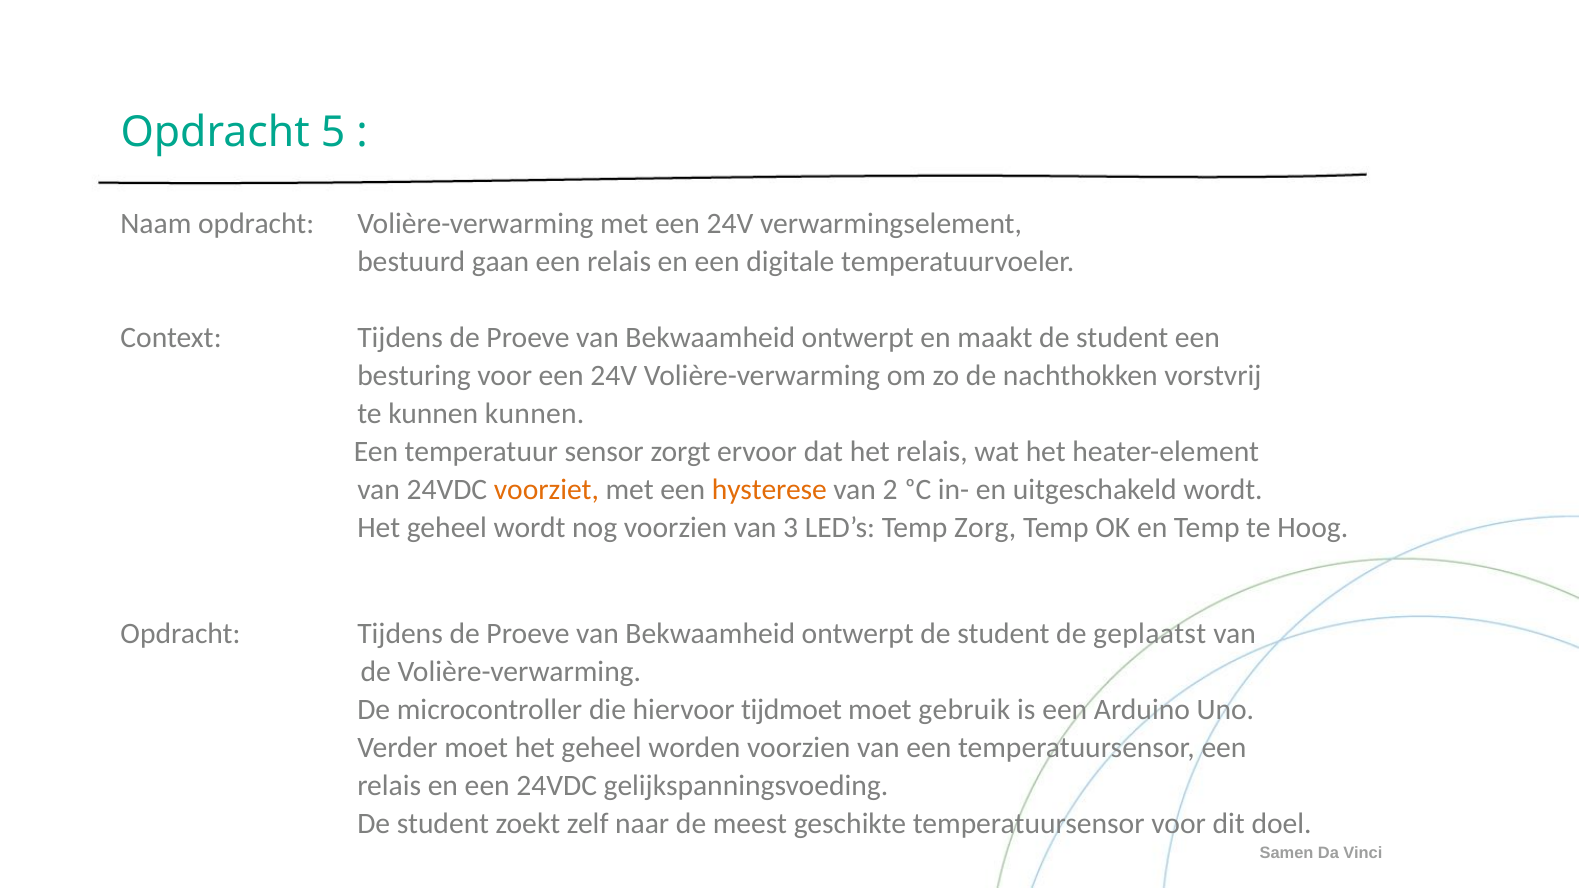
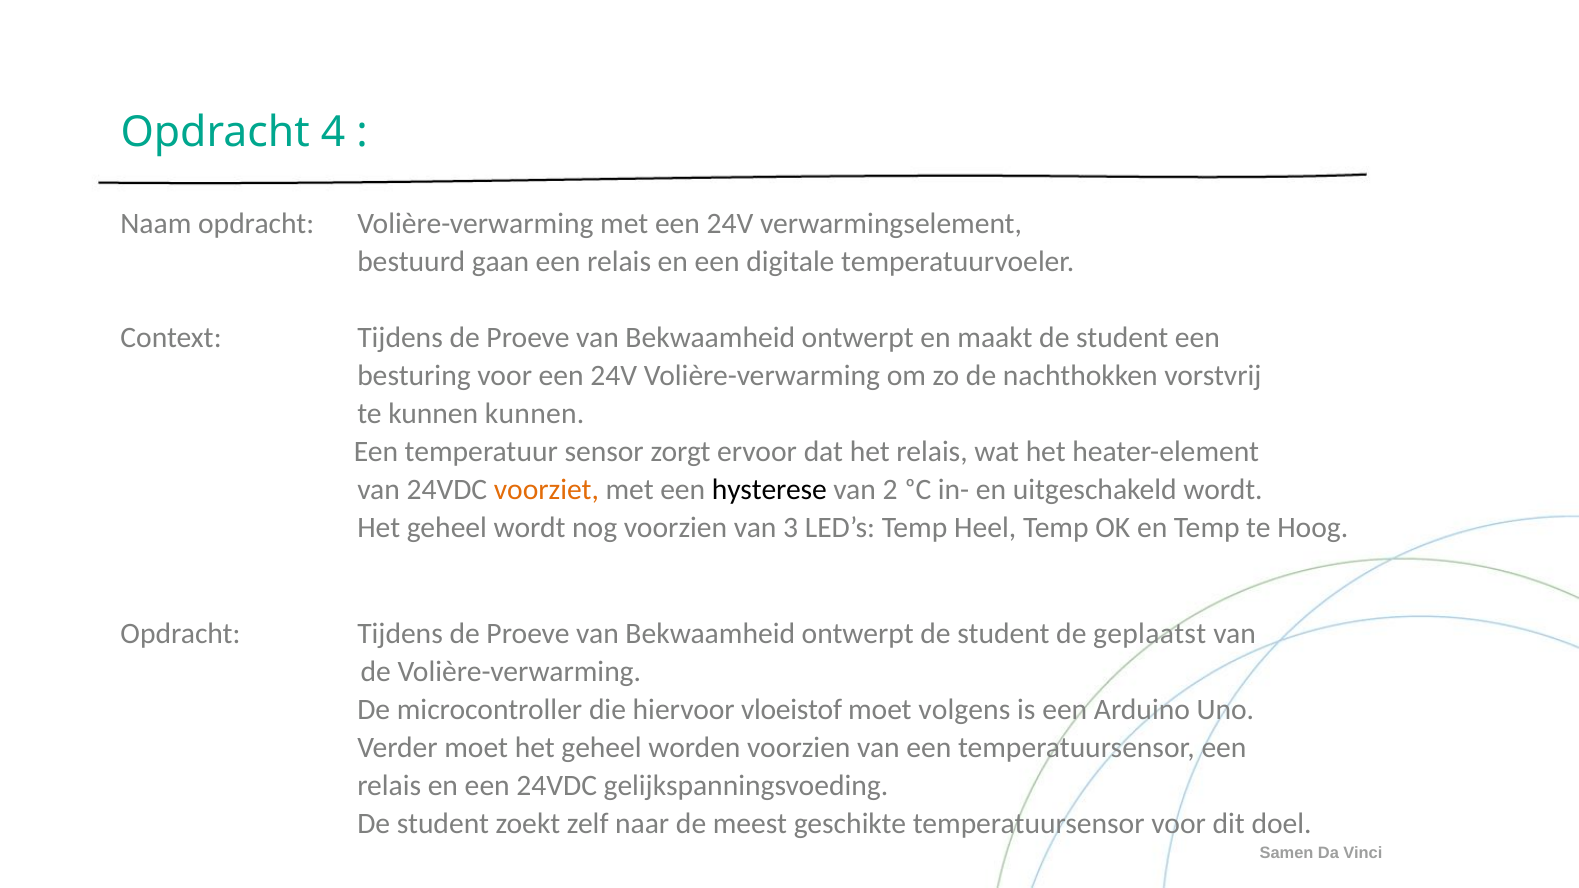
5: 5 -> 4 (333, 133)
hysterese colour: orange -> black (769, 490)
Zorg: Zorg -> Heel (985, 528)
tijdmoet: tijdmoet -> vloeistof (792, 710)
gebruik: gebruik -> volgens (964, 710)
